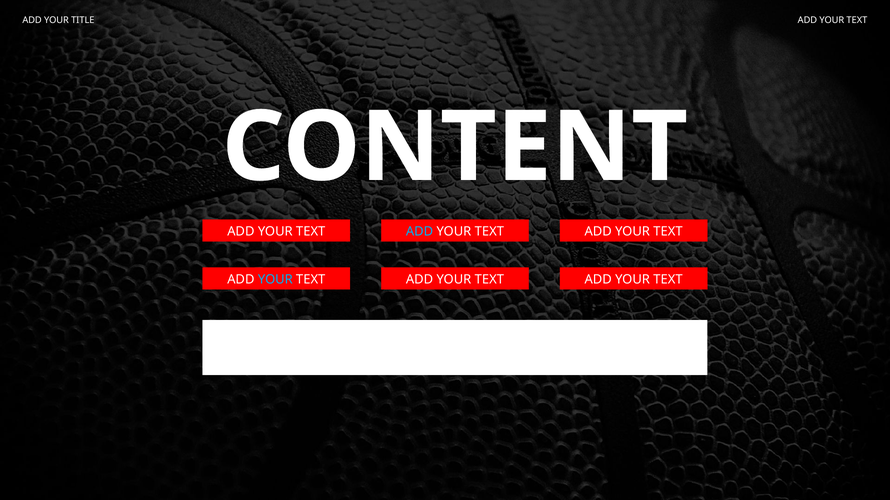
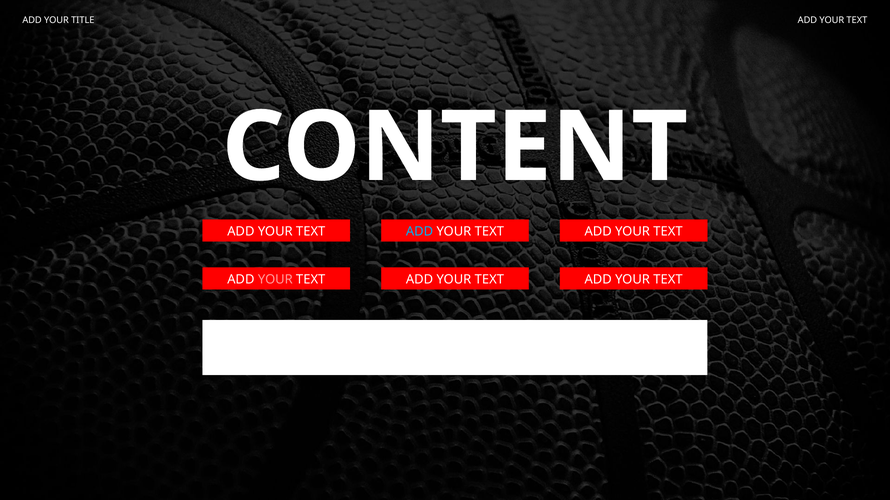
YOUR colour: light blue -> pink (275, 279)
